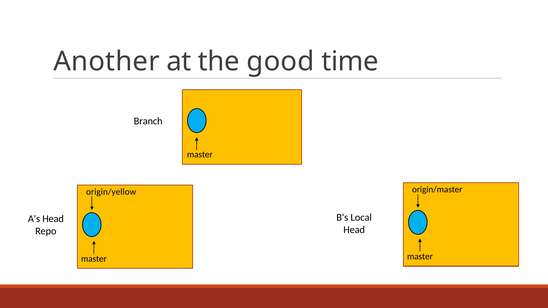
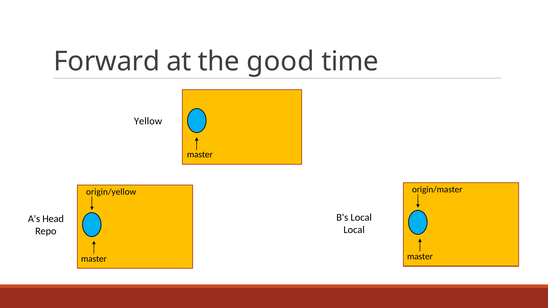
Another: Another -> Forward (107, 61)
Branch: Branch -> Yellow (148, 121)
Head: Head -> Local (354, 230)
